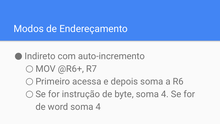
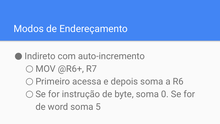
byte soma 4: 4 -> 0 (165, 94)
word soma 4: 4 -> 5 (98, 107)
